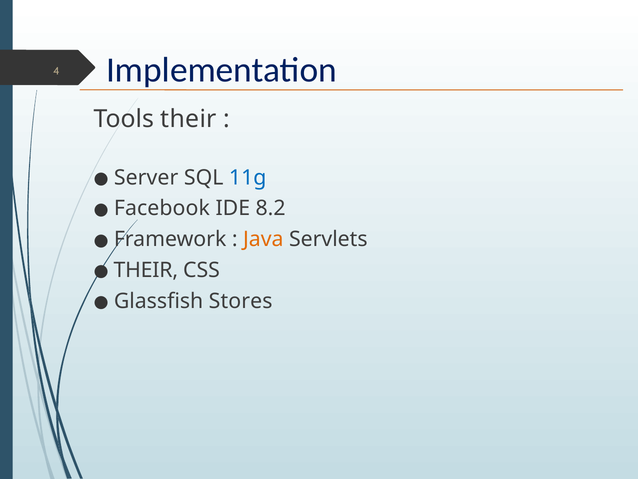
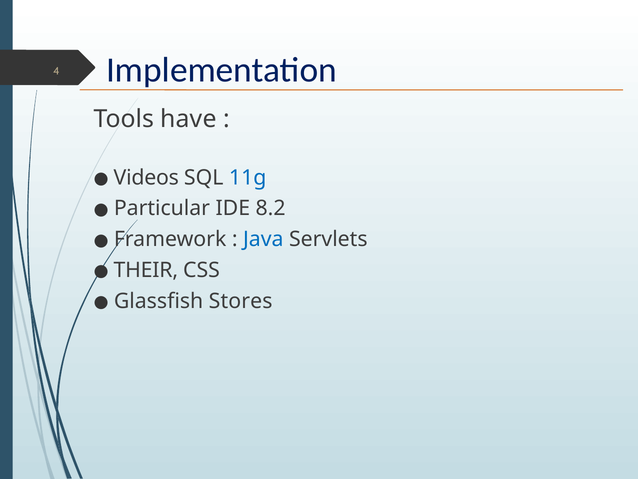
Tools their: their -> have (188, 119)
Server: Server -> Videos (146, 177)
Facebook: Facebook -> Particular (162, 208)
Java colour: orange -> blue (263, 239)
